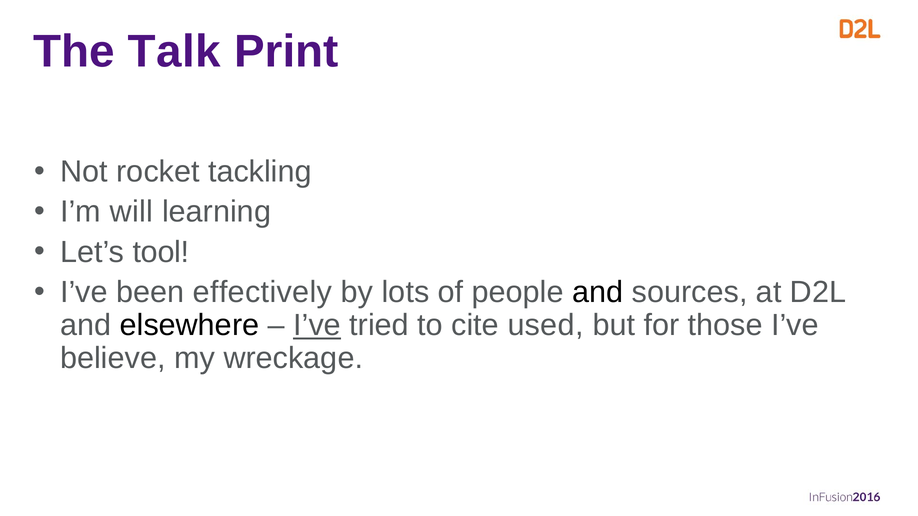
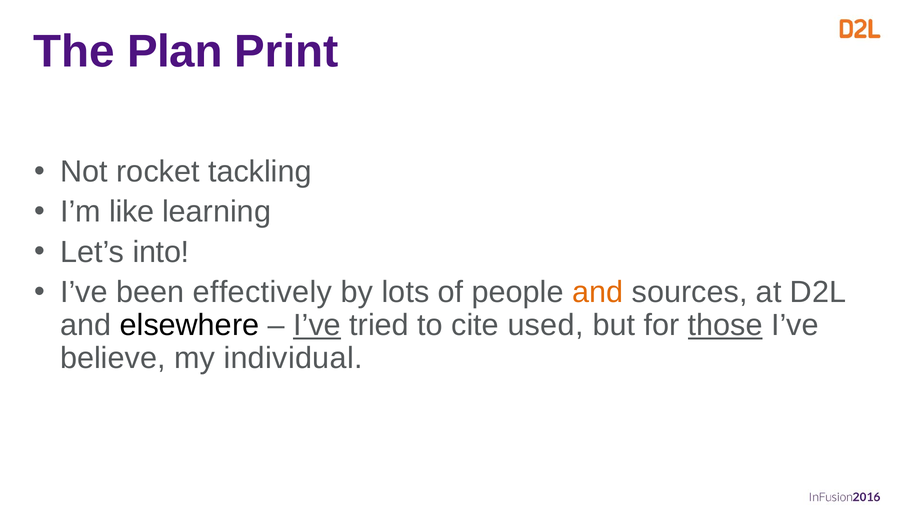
Talk: Talk -> Plan (175, 52)
will: will -> like (132, 212)
tool: tool -> into (161, 252)
and colour: black -> orange (598, 292)
those underline: none -> present (725, 326)
wreckage: wreckage -> individual (293, 359)
